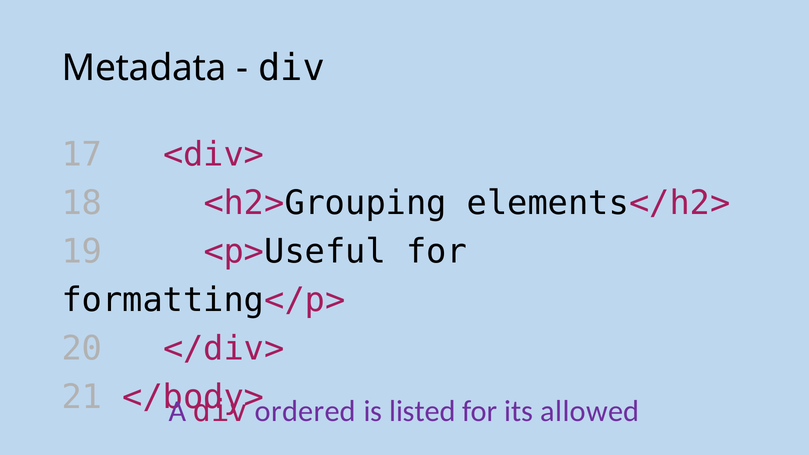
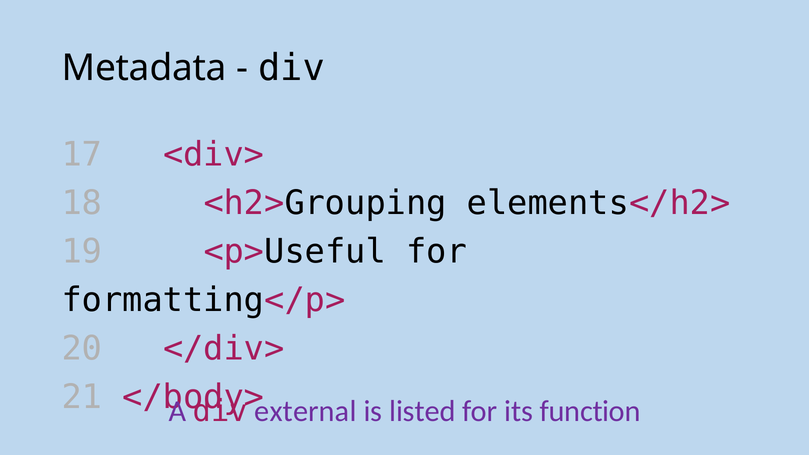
ordered: ordered -> external (305, 411)
allowed: allowed -> function (590, 411)
